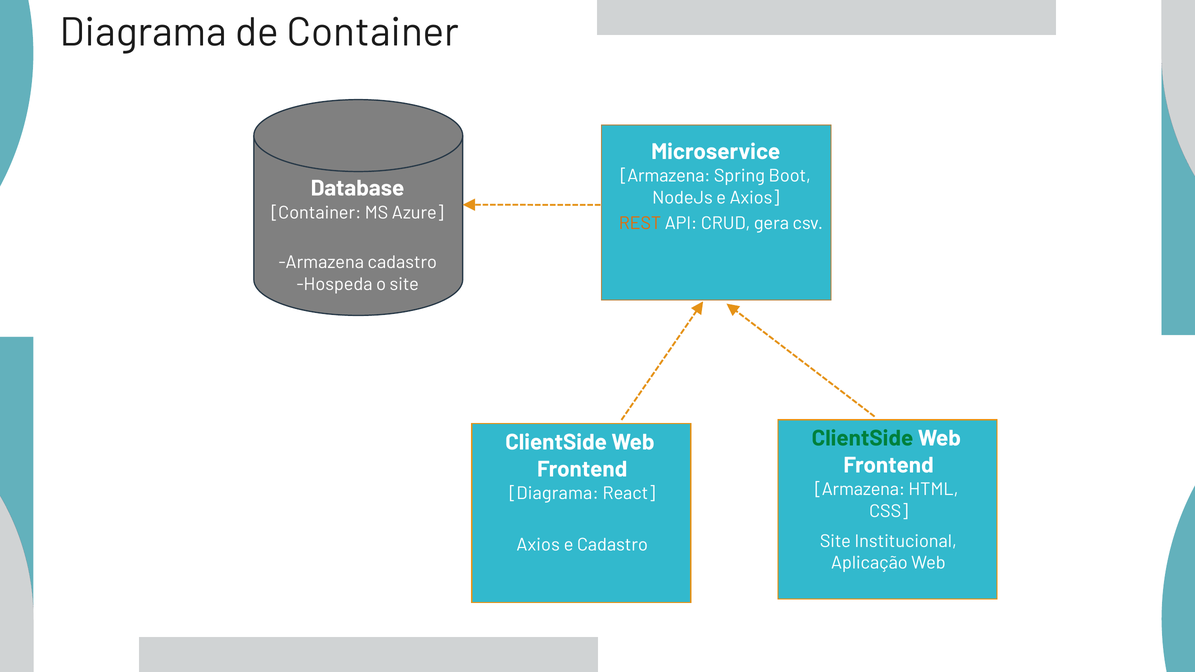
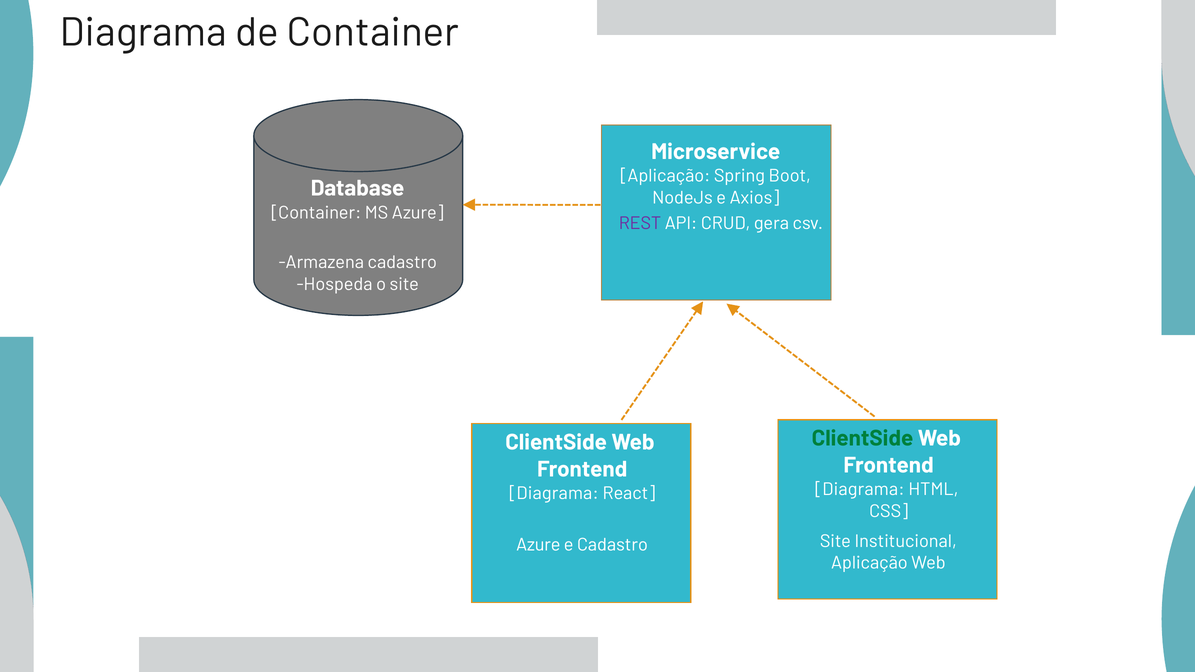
Armazena: Armazena -> Aplicação (665, 176)
REST colour: orange -> purple (640, 223)
Armazena: Armazena -> Diagrama (860, 490)
Axios: Axios -> Azure (538, 545)
